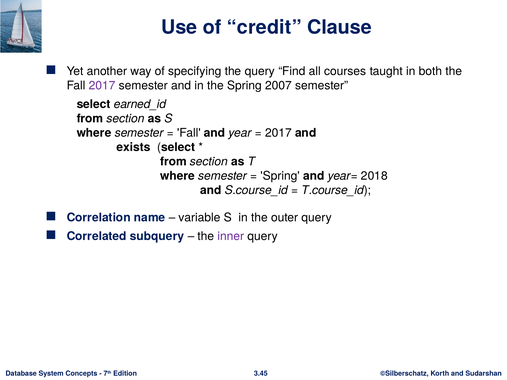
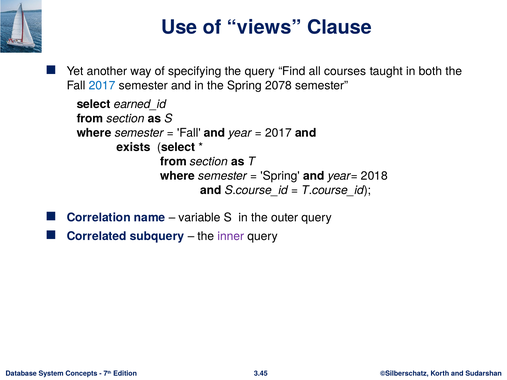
credit: credit -> views (264, 27)
2017 colour: purple -> blue (102, 86)
2007: 2007 -> 2078 (278, 86)
